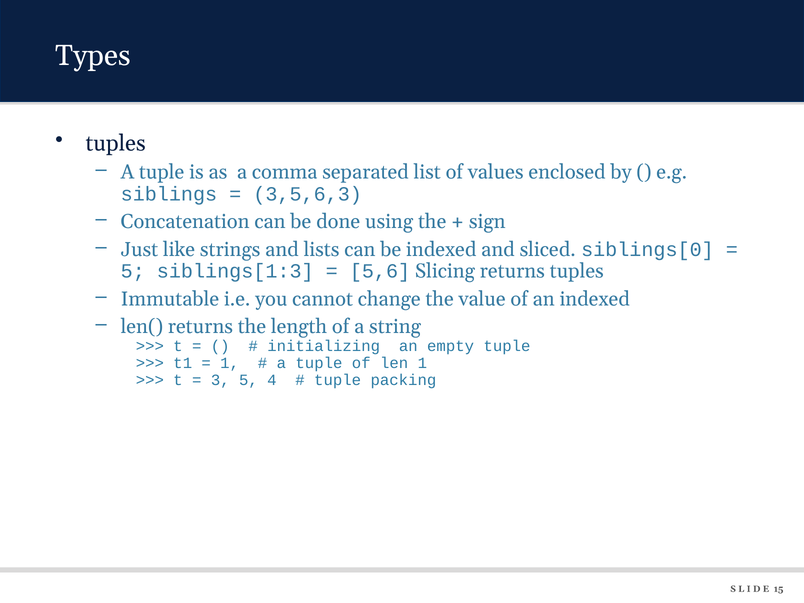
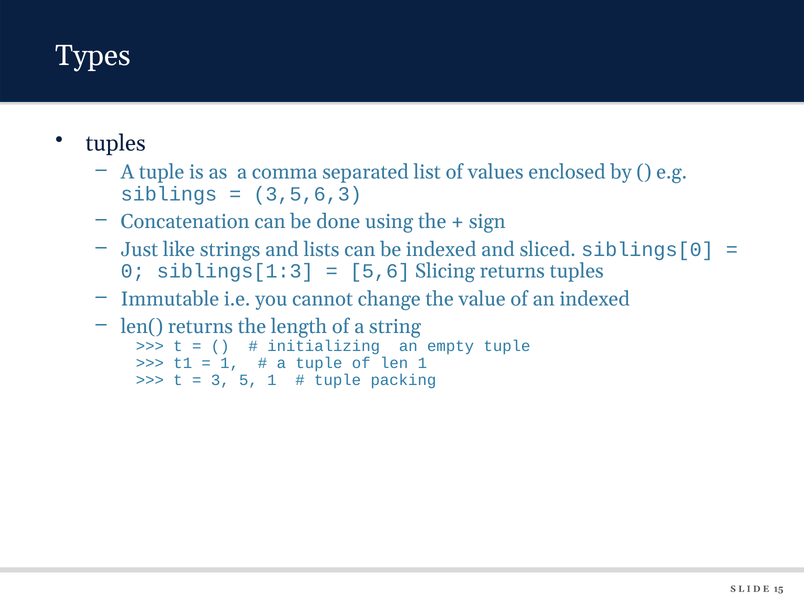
5: 5 -> 0 (133, 271)
5 4: 4 -> 1 (272, 380)
